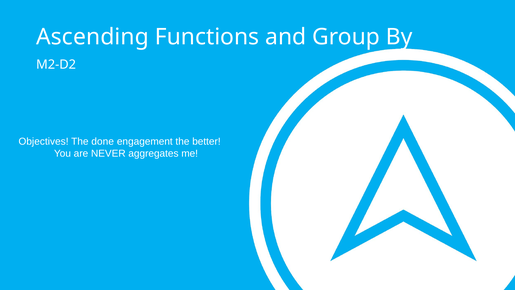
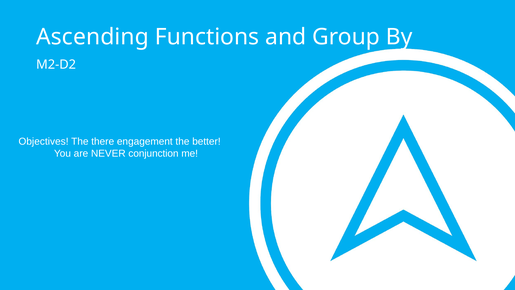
done: done -> there (103, 142)
aggregates: aggregates -> conjunction (153, 154)
